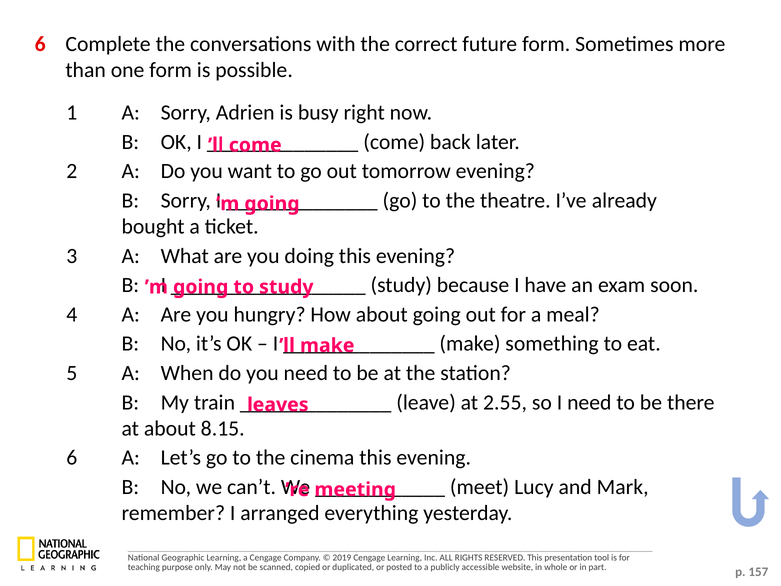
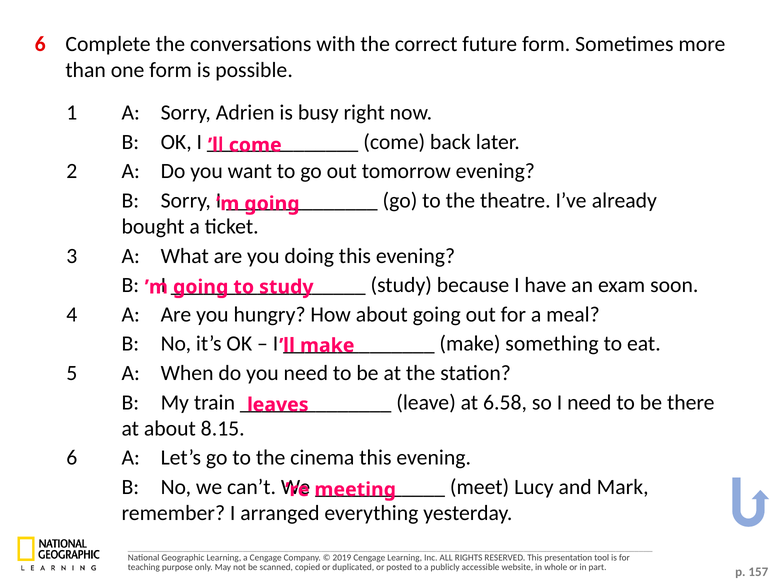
2.55: 2.55 -> 6.58 (505, 402)
